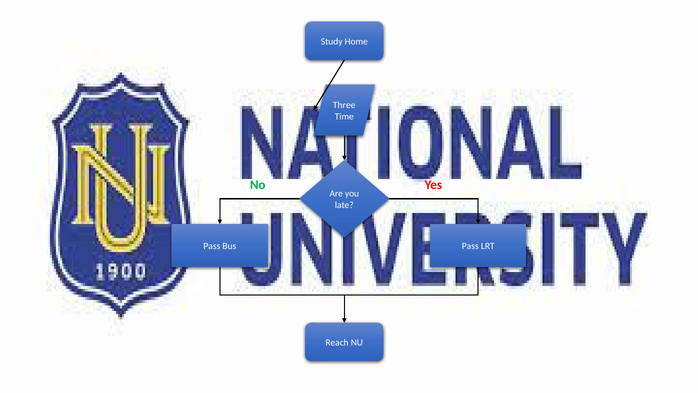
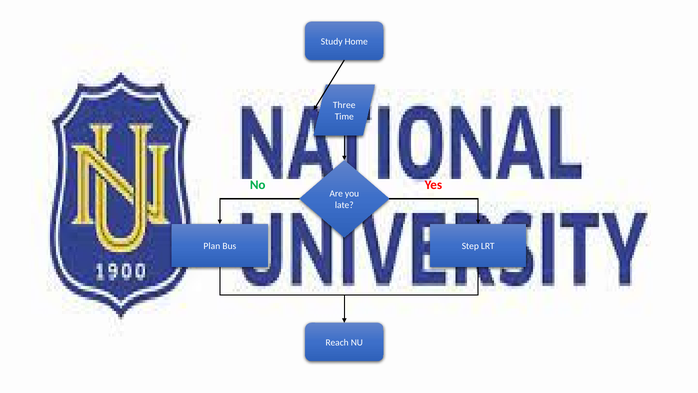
Pass: Pass -> Plan (212, 246)
Bus Pass: Pass -> Step (470, 246)
